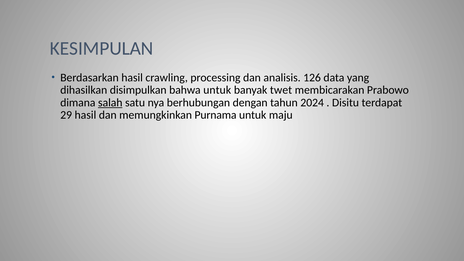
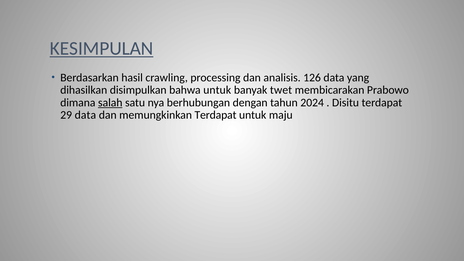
KESIMPULAN underline: none -> present (102, 49)
29 hasil: hasil -> data (85, 115)
memungkinkan Purnama: Purnama -> Terdapat (216, 115)
